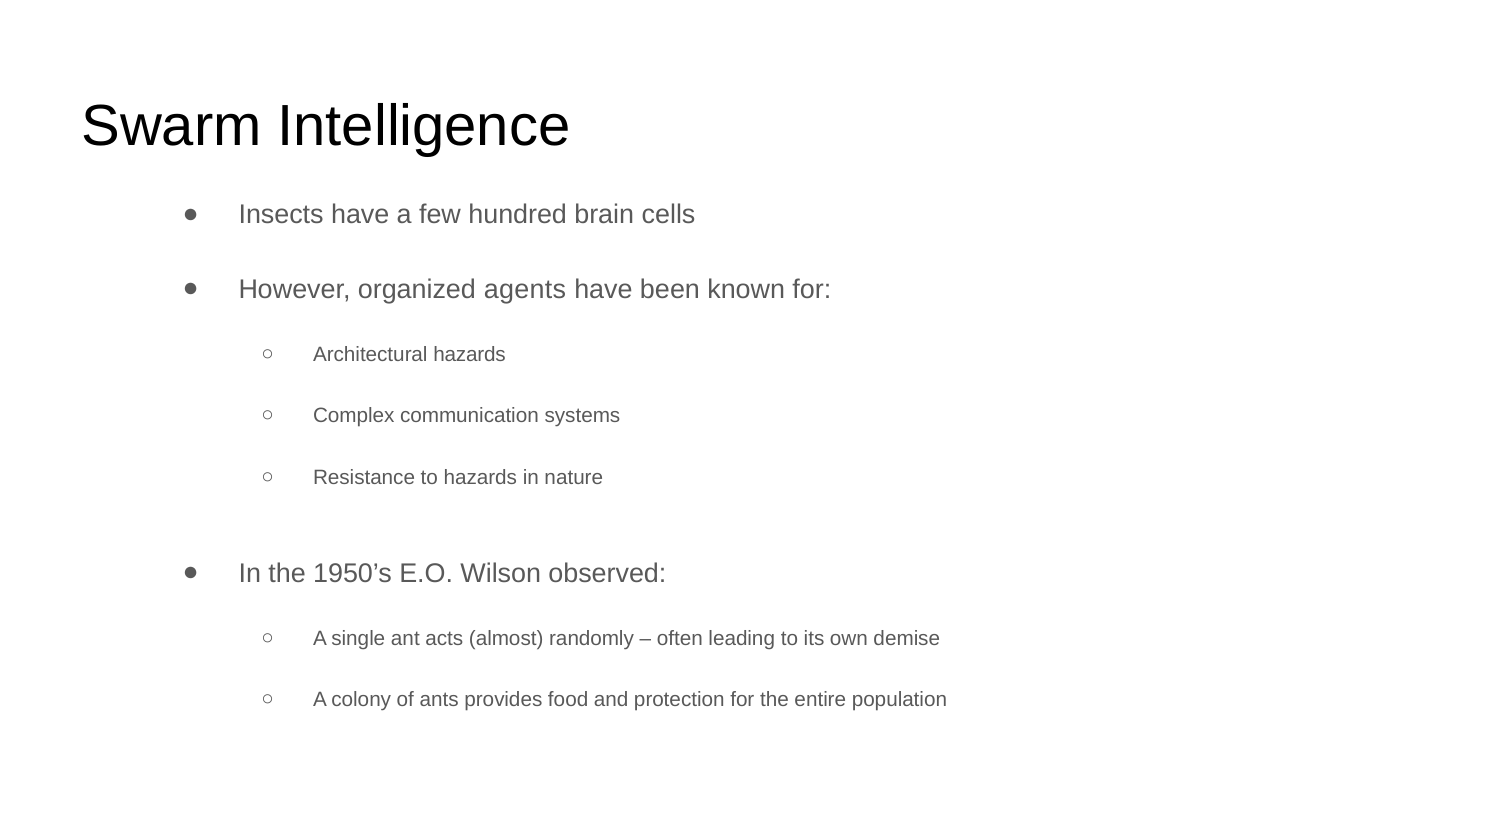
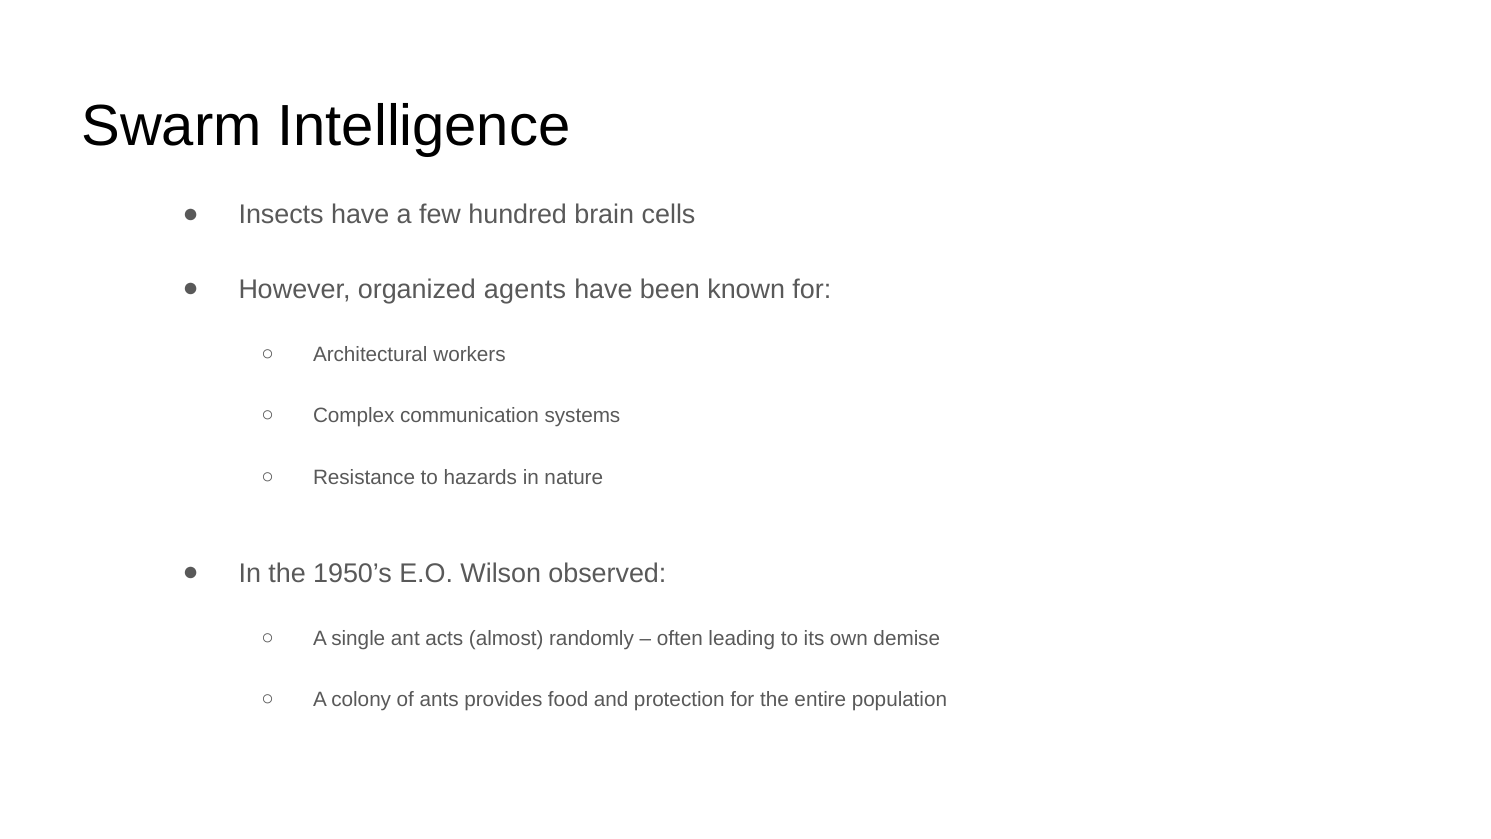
Architectural hazards: hazards -> workers (470, 354)
